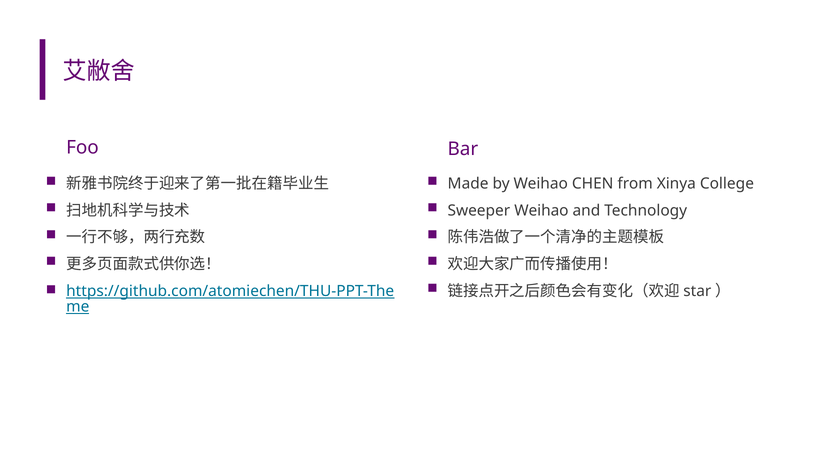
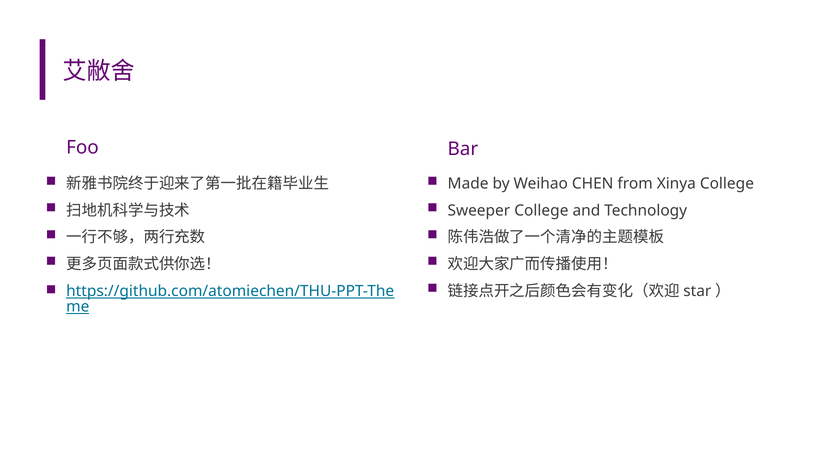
Sweeper Weihao: Weihao -> College (541, 211)
